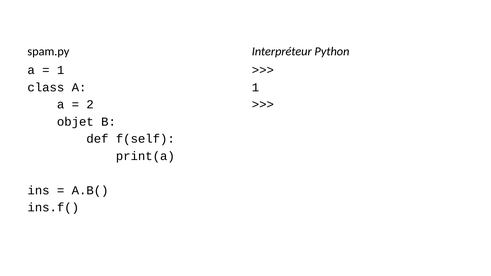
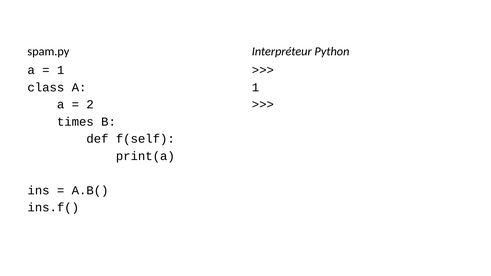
objet: objet -> times (75, 122)
